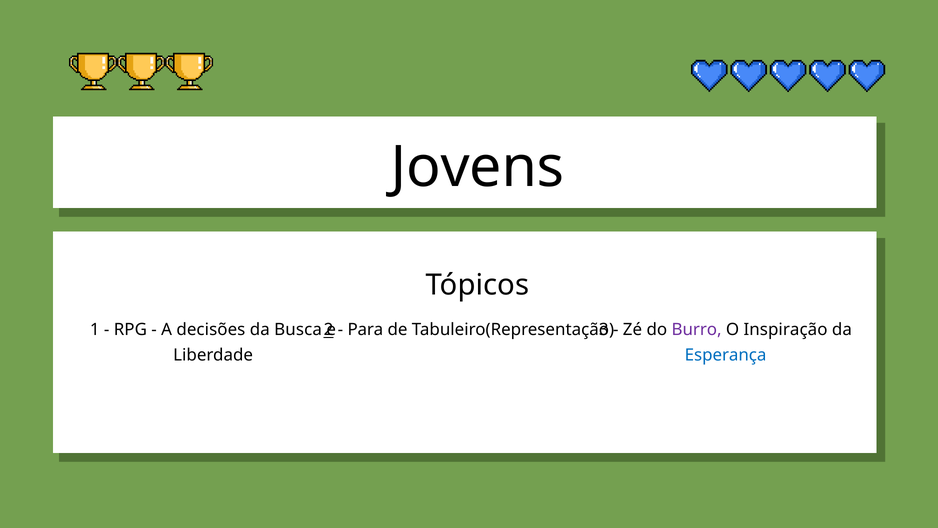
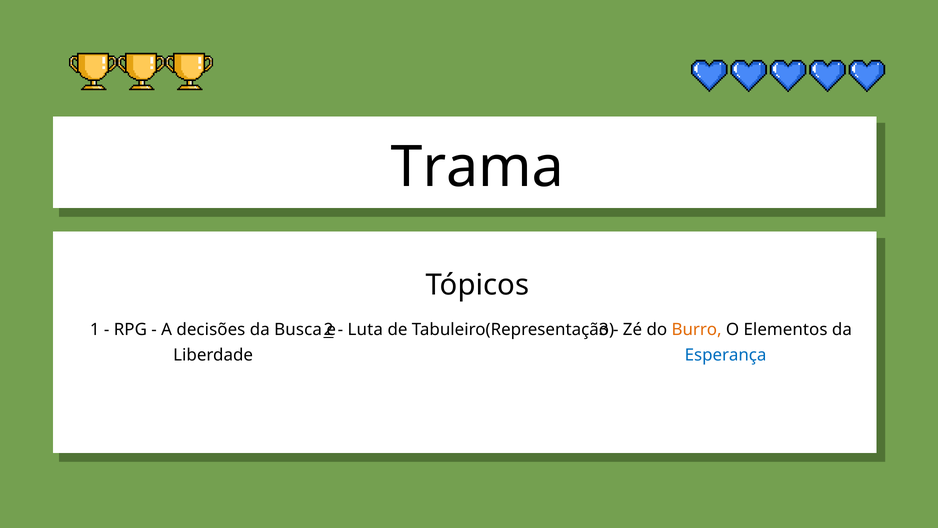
Jovens: Jovens -> Trama (477, 167)
Para: Para -> Luta (365, 329)
Burro colour: purple -> orange (697, 329)
Inspiração: Inspiração -> Elementos (786, 329)
